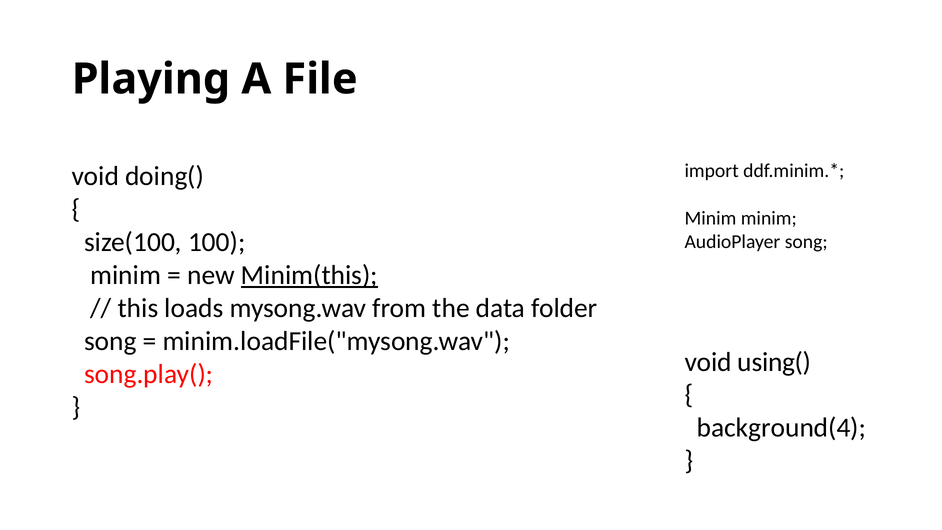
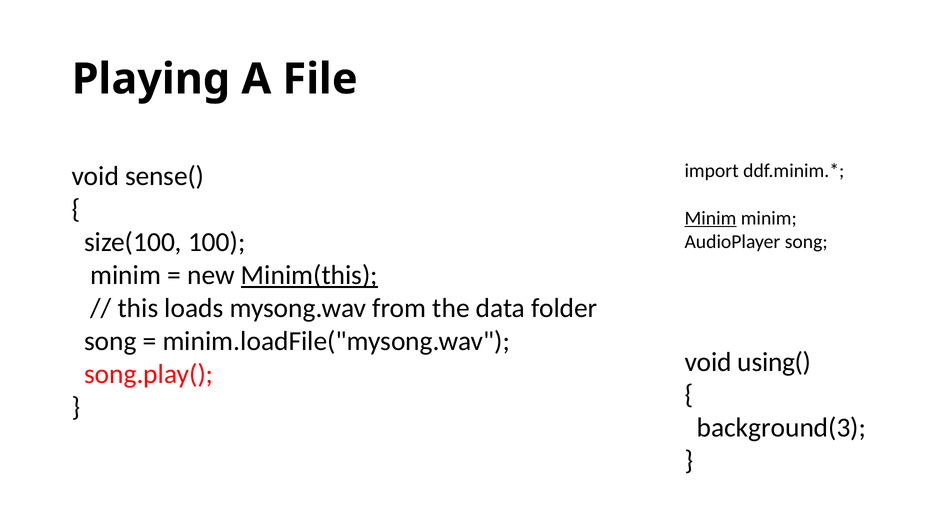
doing(: doing( -> sense( (165, 176)
Minim underline: none -> present (710, 218)
background(4: background(4 -> background(3 (781, 428)
